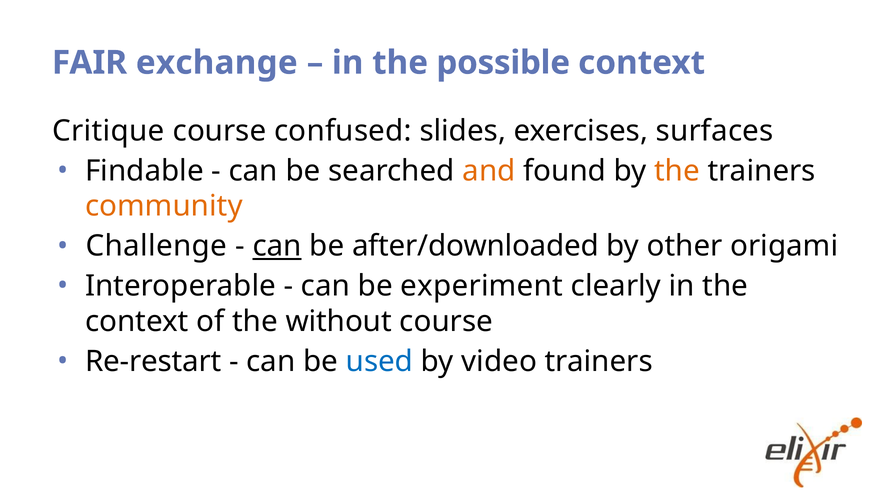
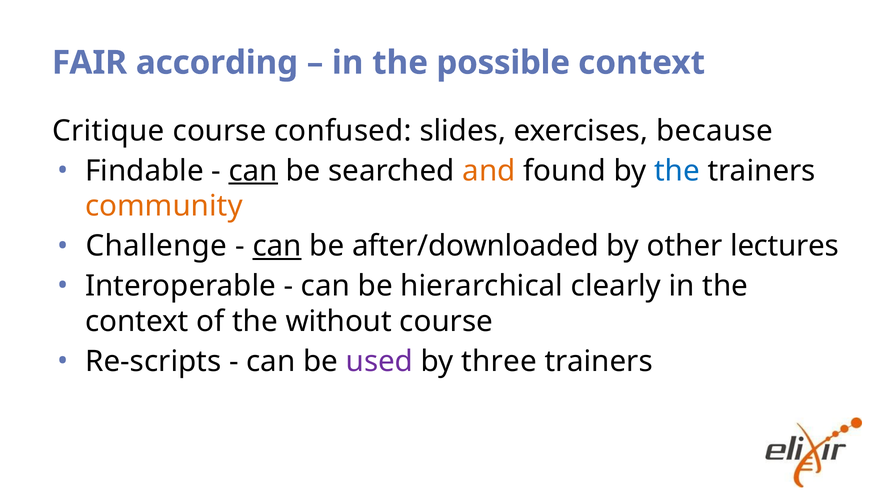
exchange: exchange -> according (217, 63)
surfaces: surfaces -> because (715, 131)
can underline: none -> present (253, 171)
the colour: orange -> blue (677, 171)
origami: origami -> lectures (784, 246)
experiment: experiment -> hierarchical (482, 286)
Re-restart: Re-restart -> Re-scripts (153, 362)
used colour: blue -> purple (379, 362)
video: video -> three (499, 362)
